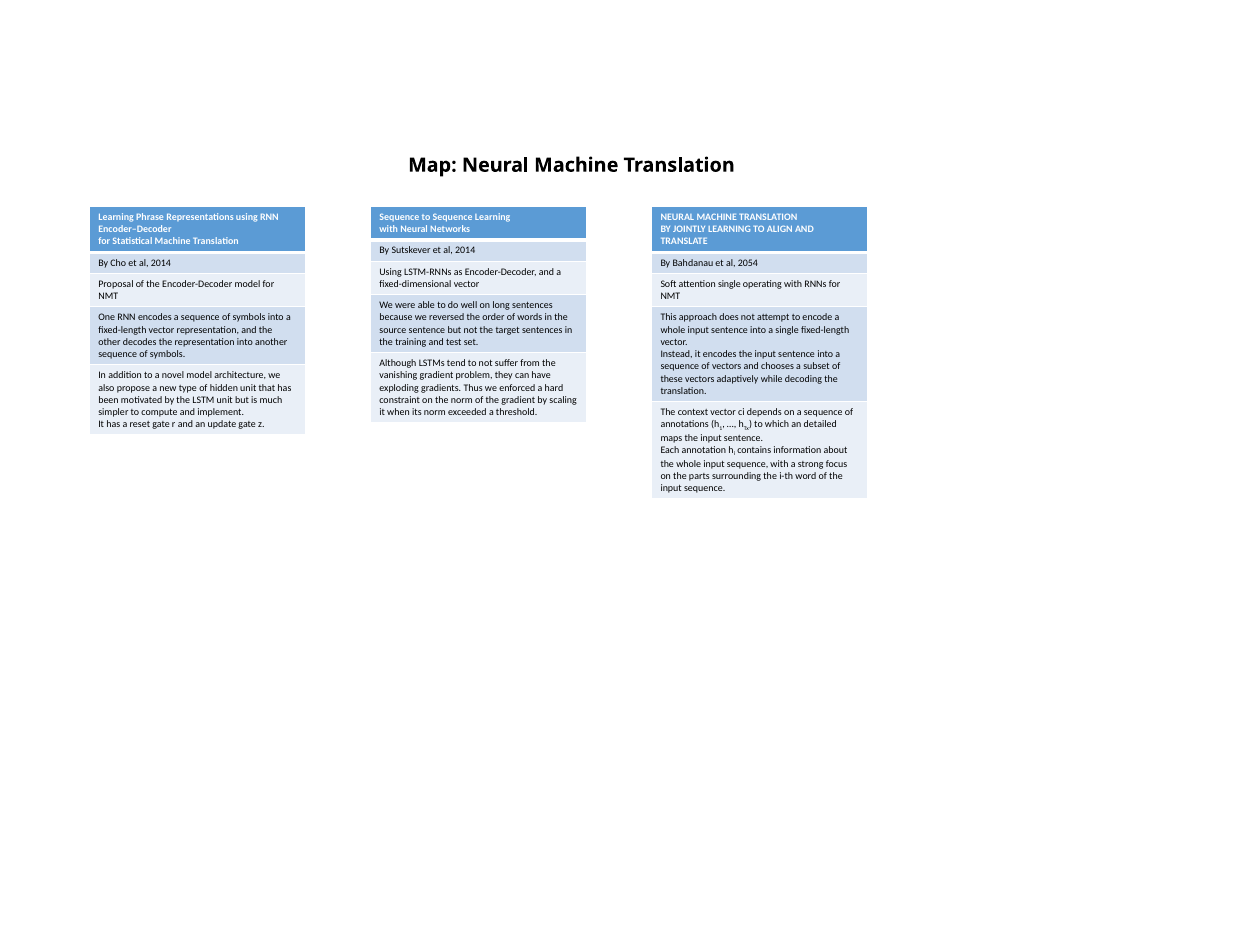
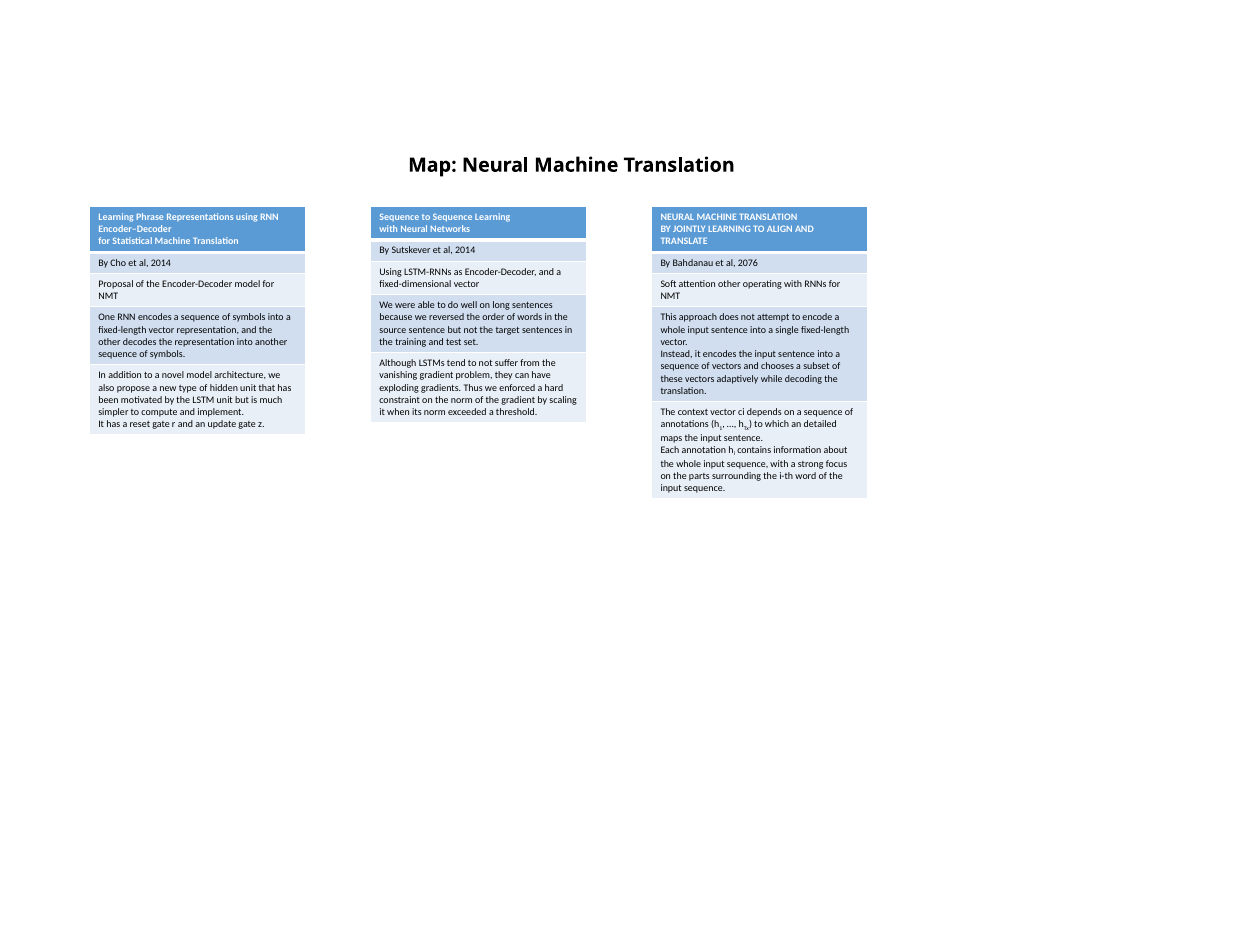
2054: 2054 -> 2076 (748, 263)
attention single: single -> other (729, 284)
